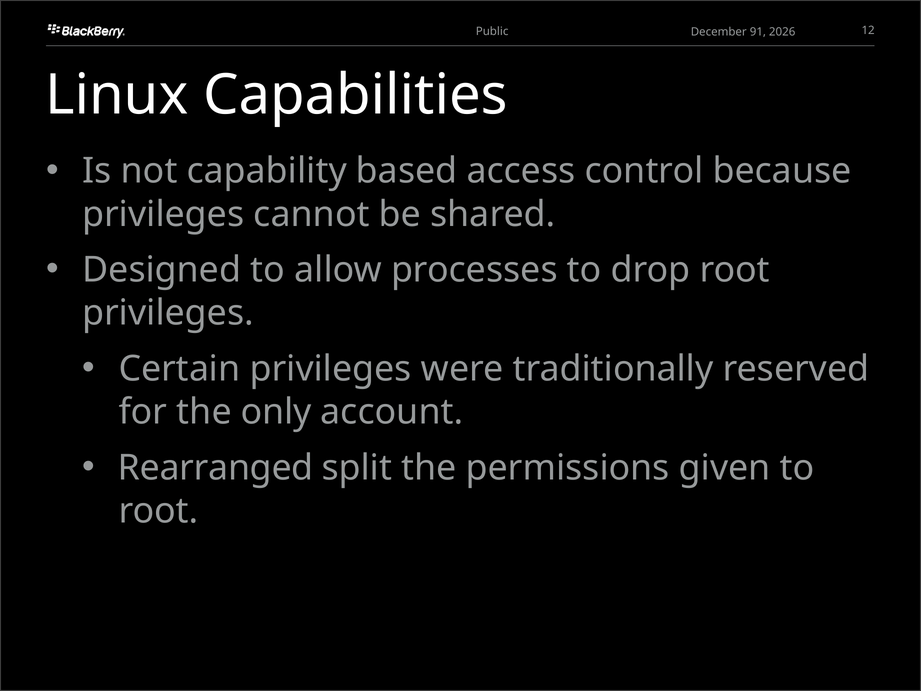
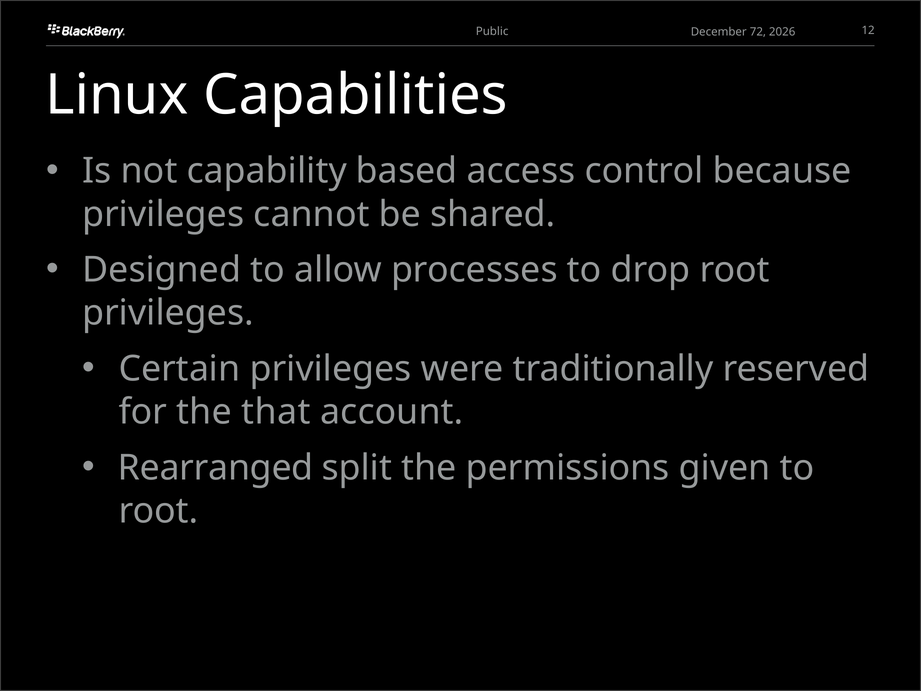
91: 91 -> 72 (758, 32)
only: only -> that (276, 412)
